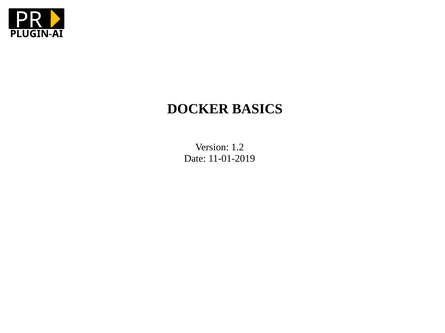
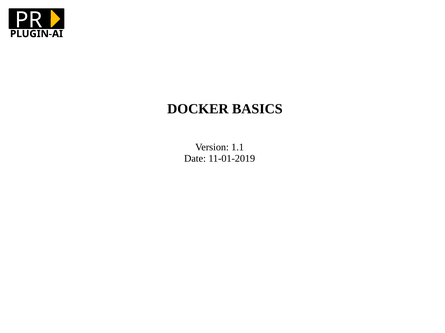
1.2: 1.2 -> 1.1 (238, 148)
